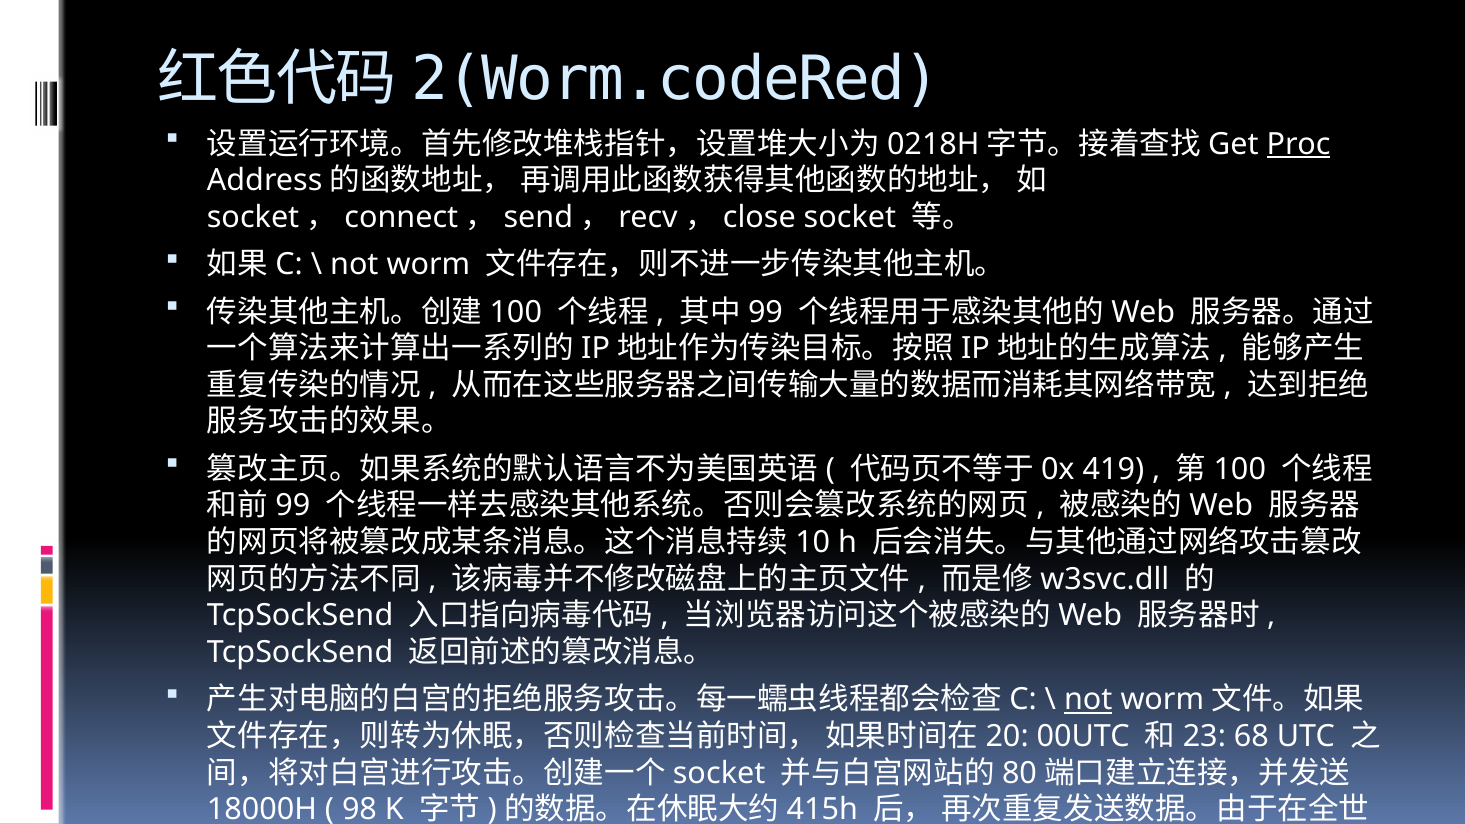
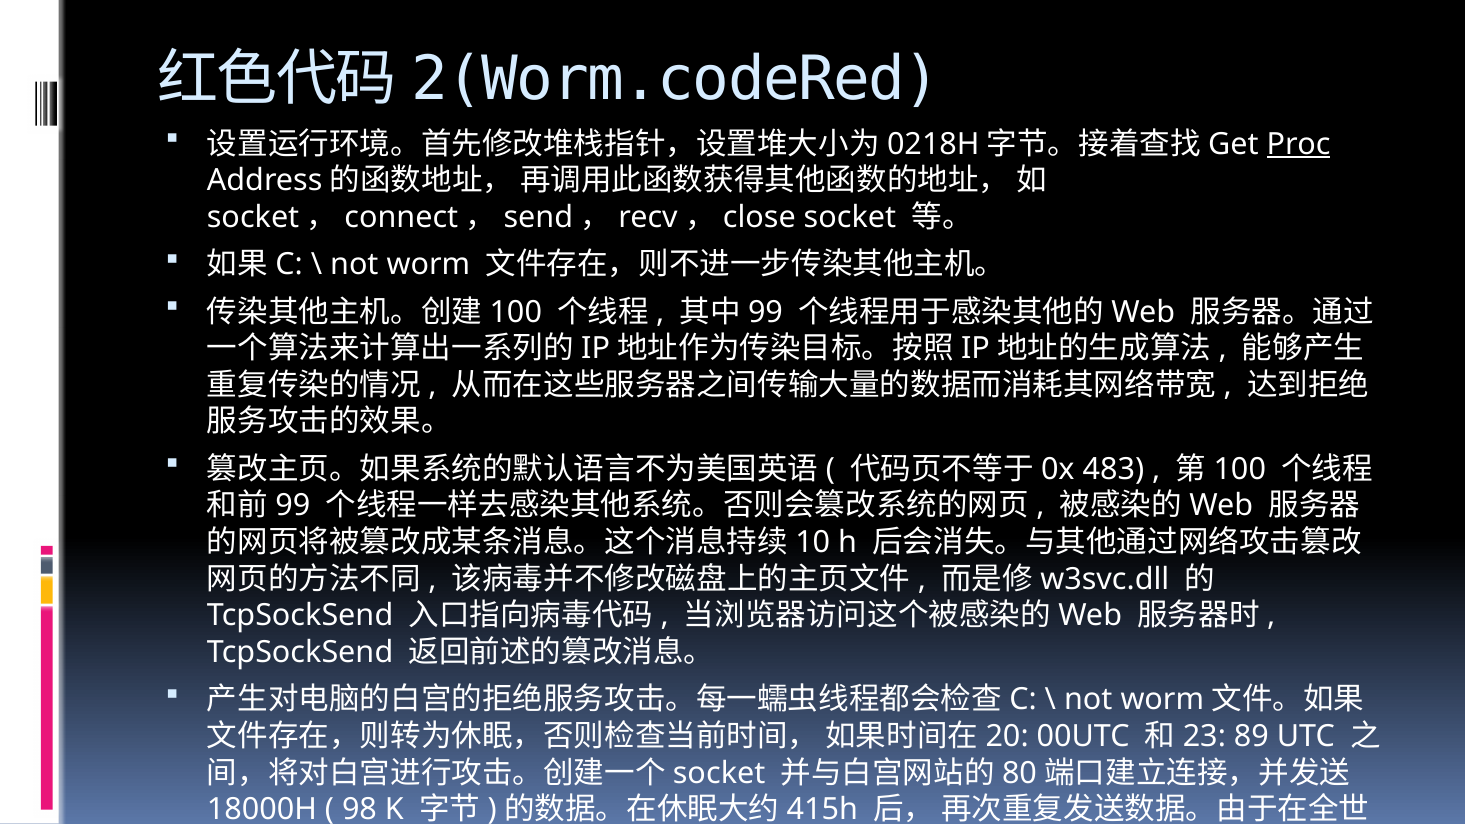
419: 419 -> 483 (1113, 469)
not underline: present -> none (1088, 700)
68: 68 -> 89 (1251, 736)
